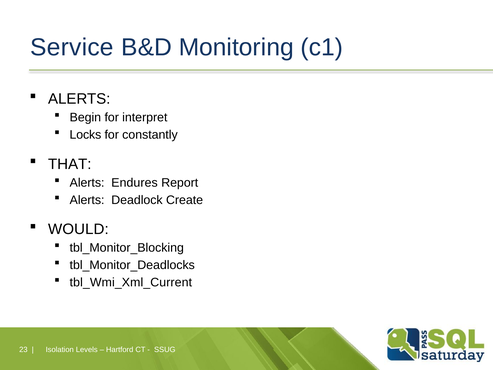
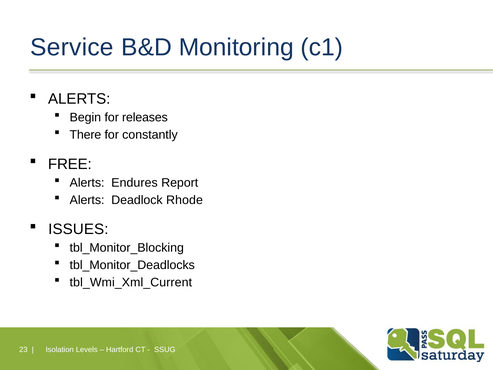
interpret: interpret -> releases (145, 118)
Locks: Locks -> There (85, 135)
THAT: THAT -> FREE (70, 164)
Create: Create -> Rhode (185, 200)
WOULD: WOULD -> ISSUES (78, 229)
